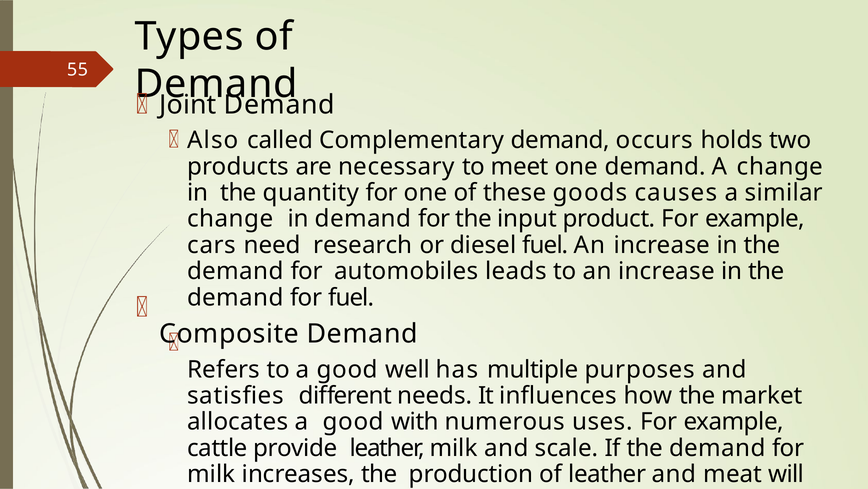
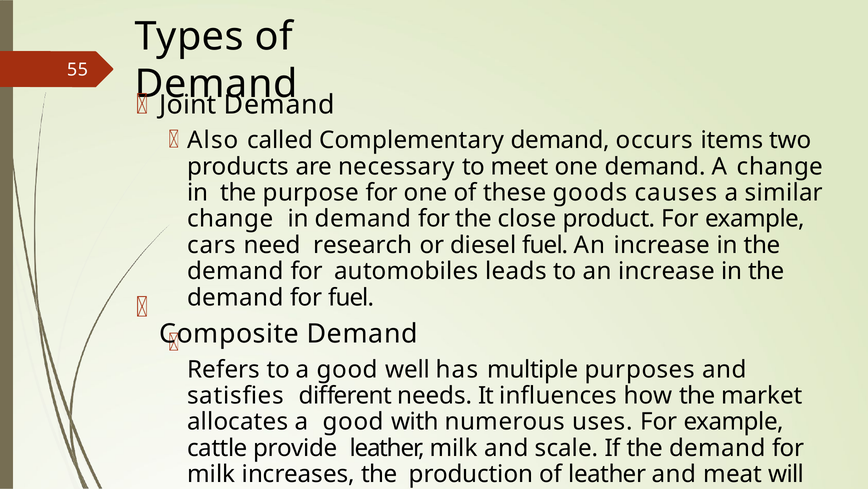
holds: holds -> items (732, 140)
quantity: quantity -> purpose (311, 193)
input: input -> close (527, 219)
